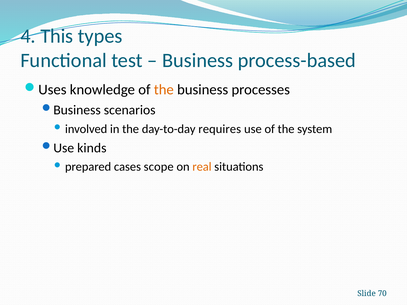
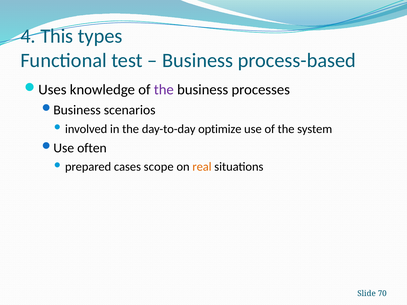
the colour: orange -> purple (164, 90)
requires: requires -> optimize (220, 129)
kinds: kinds -> often (92, 148)
